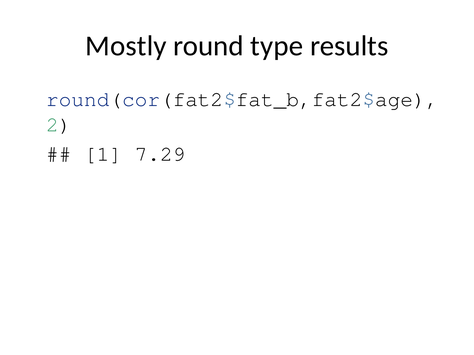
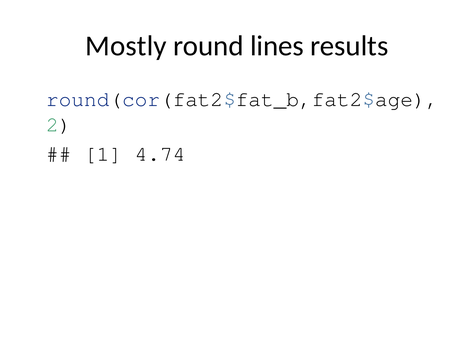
type: type -> lines (277, 46)
7.29: 7.29 -> 4.74 (160, 154)
